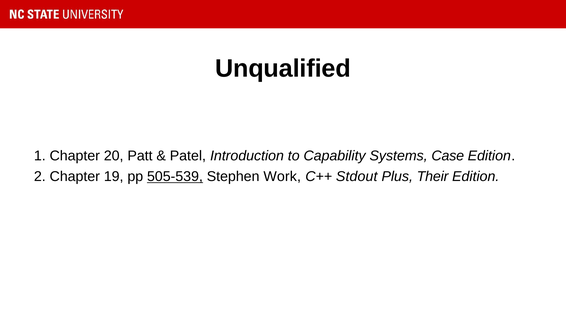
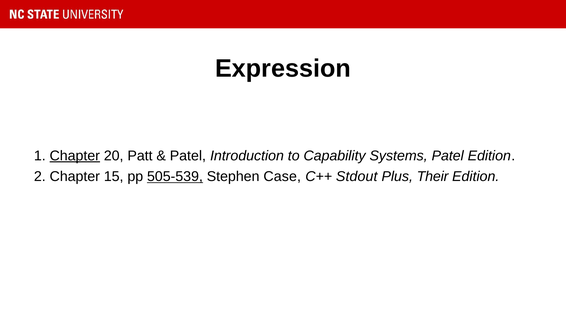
Unqualified: Unqualified -> Expression (283, 68)
Chapter underline: none -> present (75, 155)
Systems Case: Case -> Patel (448, 155)
19: 19 -> 15 (114, 176)
Work: Work -> Case (282, 176)
